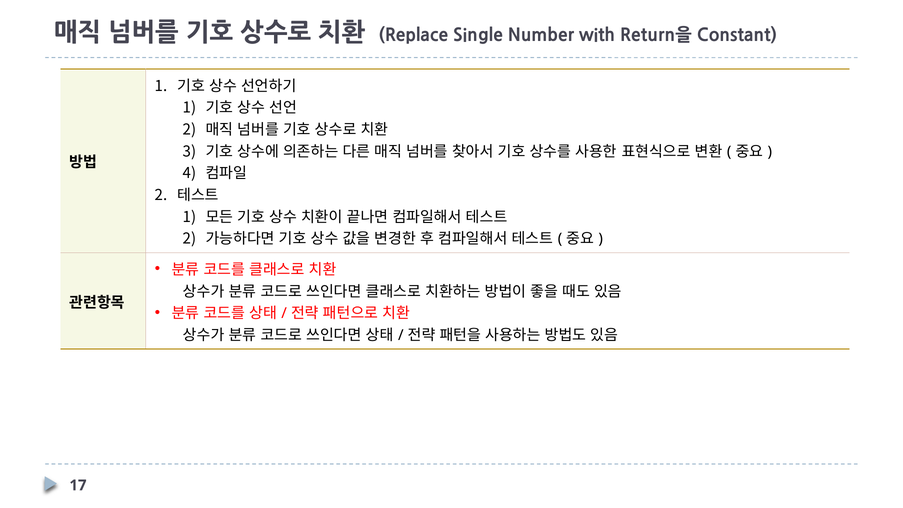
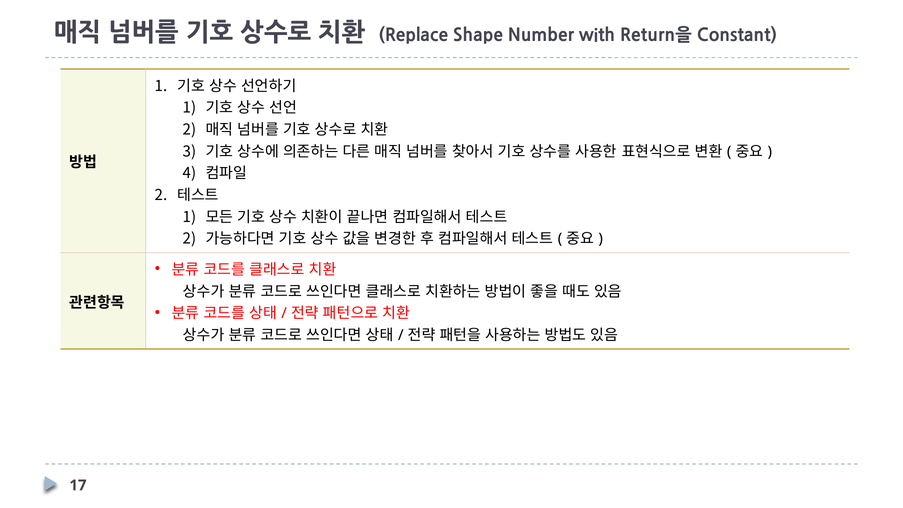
Single: Single -> Shape (478, 36)
